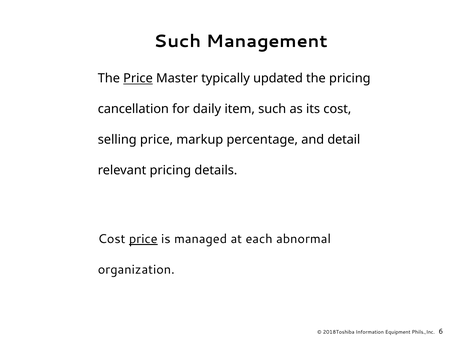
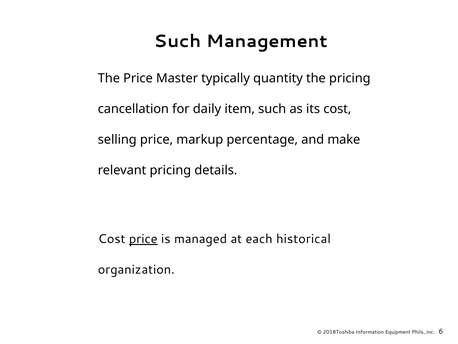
Price underline: present -> none (138, 78)
updated: updated -> quantity (278, 78)
detail: detail -> make (344, 139)
abnormal: abnormal -> historical (303, 239)
